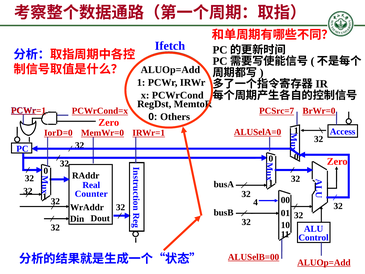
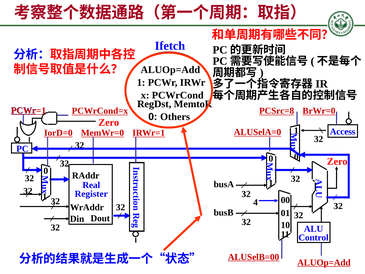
PCSrc=7: PCSrc=7 -> PCSrc=8 (277, 111)
Counter: Counter -> Register (91, 194)
